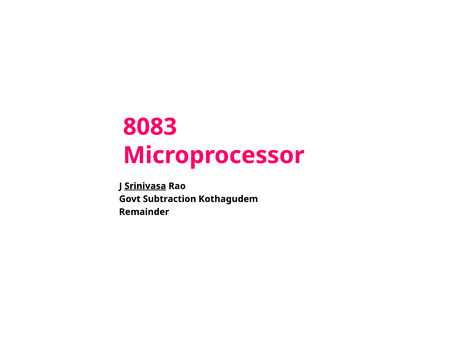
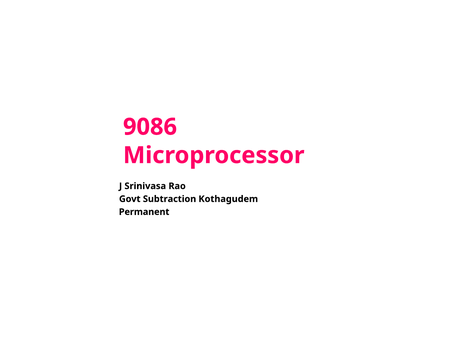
8083: 8083 -> 9086 (150, 127)
Srinivasa underline: present -> none (145, 186)
Remainder: Remainder -> Permanent (144, 212)
